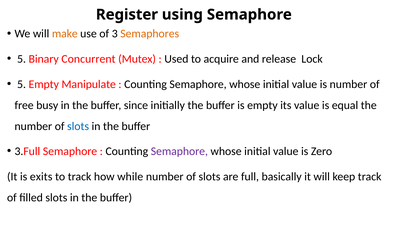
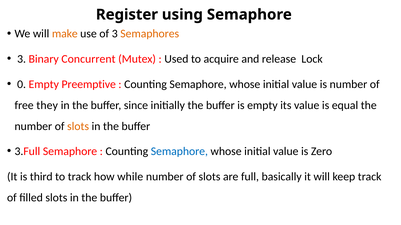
5: 5 -> 3 (22, 59)
5: 5 -> 0 (22, 84)
Manipulate: Manipulate -> Preemptive (89, 84)
busy: busy -> they (47, 105)
slots colour: blue -> orange (78, 127)
Semaphore colour: purple -> blue (179, 152)
exits: exits -> third (41, 177)
